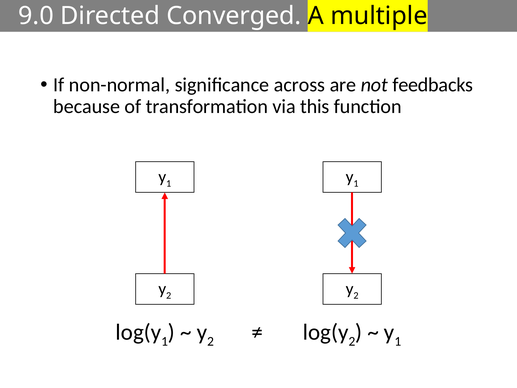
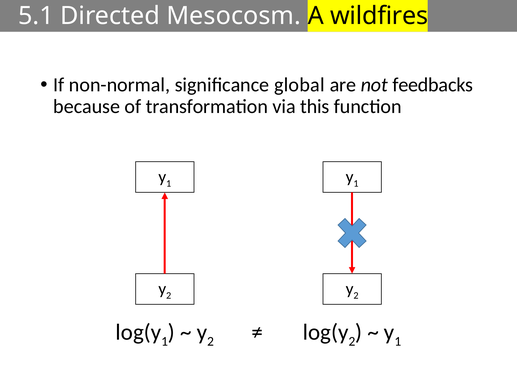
9.0: 9.0 -> 5.1 (36, 16)
Converged: Converged -> Mesocosm (234, 16)
multiple: multiple -> wildfires (379, 16)
across: across -> global (299, 85)
